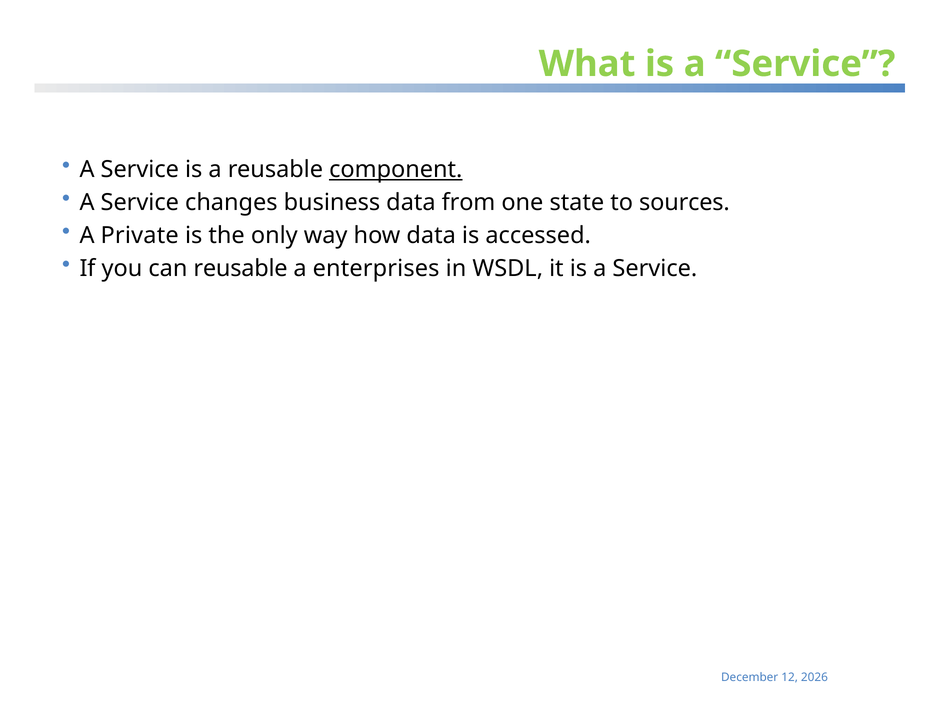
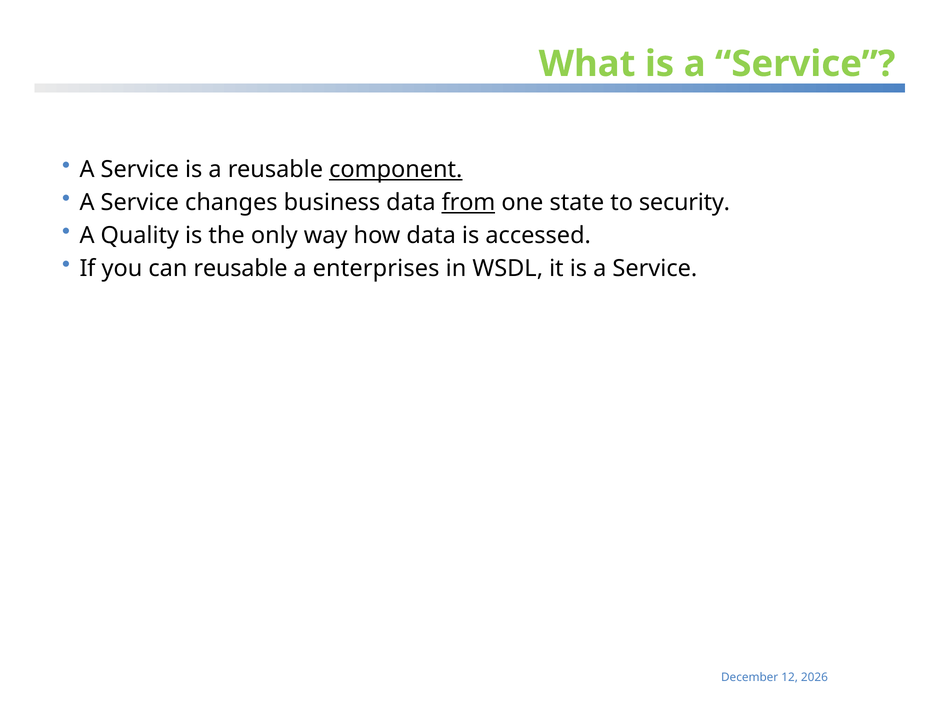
from underline: none -> present (469, 202)
sources: sources -> security (684, 202)
Private: Private -> Quality (140, 235)
